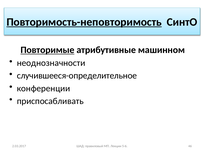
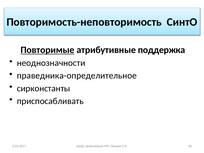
Повторимость-неповторимость underline: present -> none (84, 22)
машинном: машинном -> поддержка (162, 50)
случившееся-определительное: случившееся-определительное -> праведника-определительное (77, 76)
конференции: конференции -> сирконстанты (44, 88)
